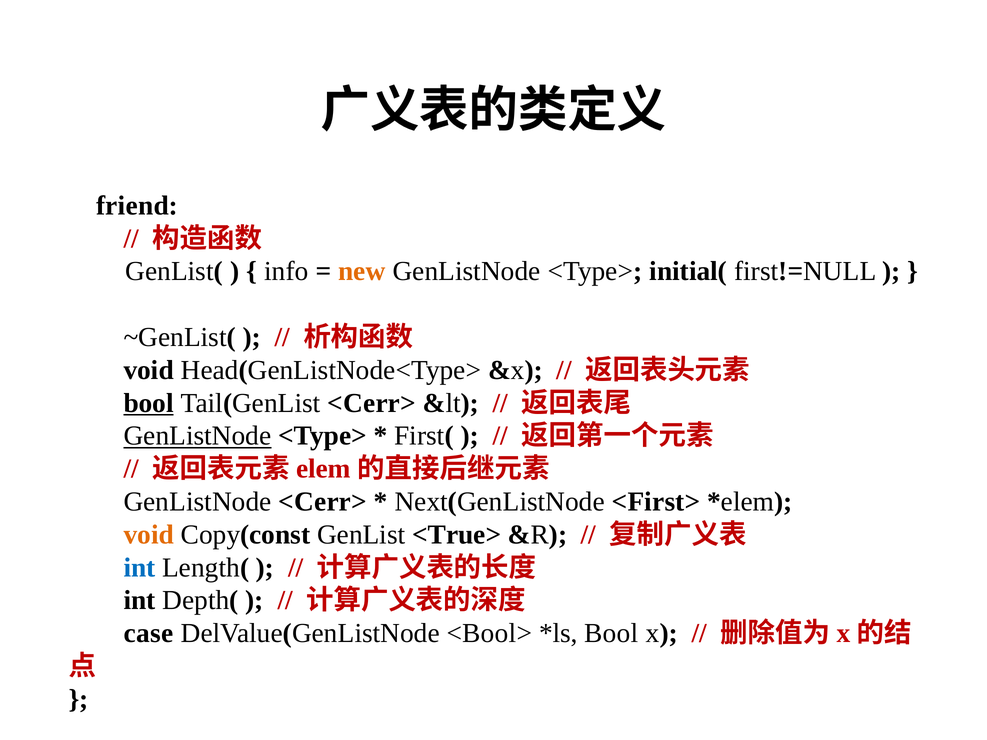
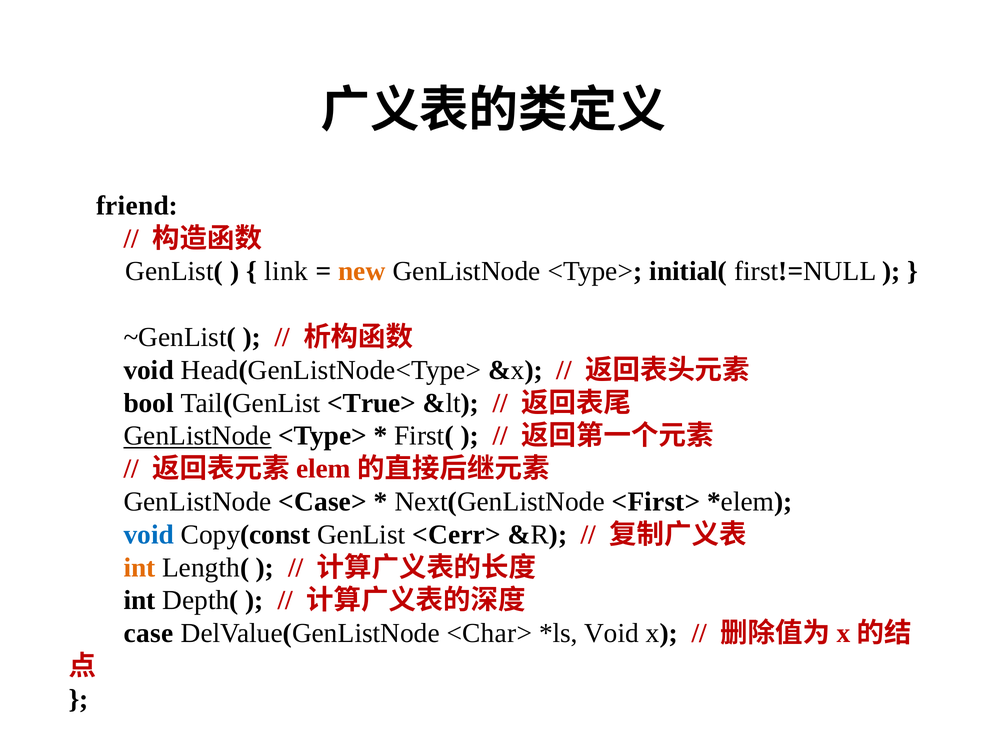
info: info -> link (286, 272)
bool underline: present -> none (149, 403)
Tail(GenList <Cerr>: <Cerr> -> <True> (372, 403)
GenListNode <Cerr>: <Cerr> -> <Case> (323, 502)
void colour: orange -> blue (149, 535)
<True>: <True> -> <Cerr> (457, 535)
int colour: blue -> orange (140, 568)
<Bool>: <Bool> -> <Char> (489, 634)
Bool: Bool -> Void (612, 634)
